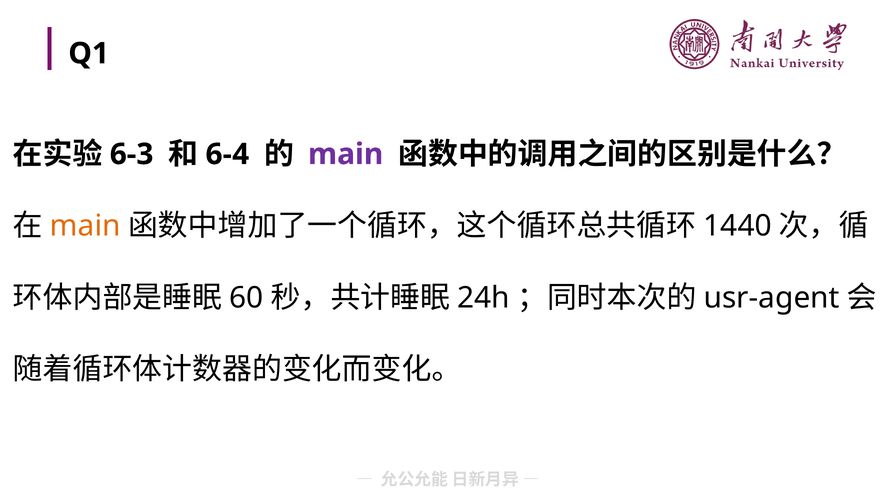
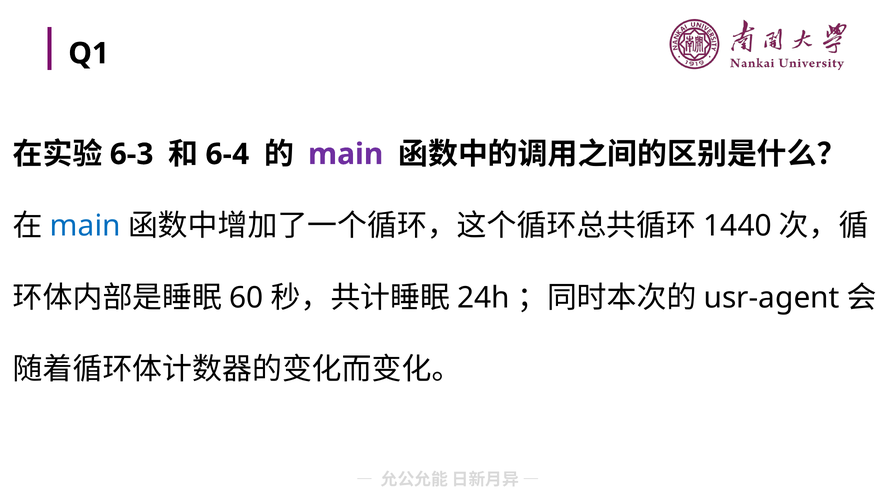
main colour: orange -> blue (85, 226)
